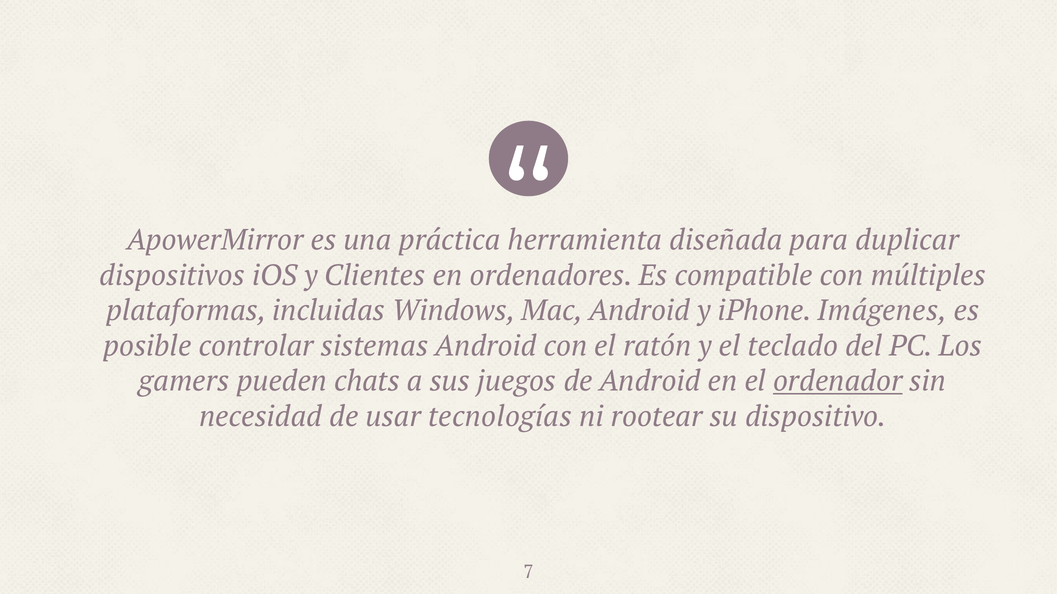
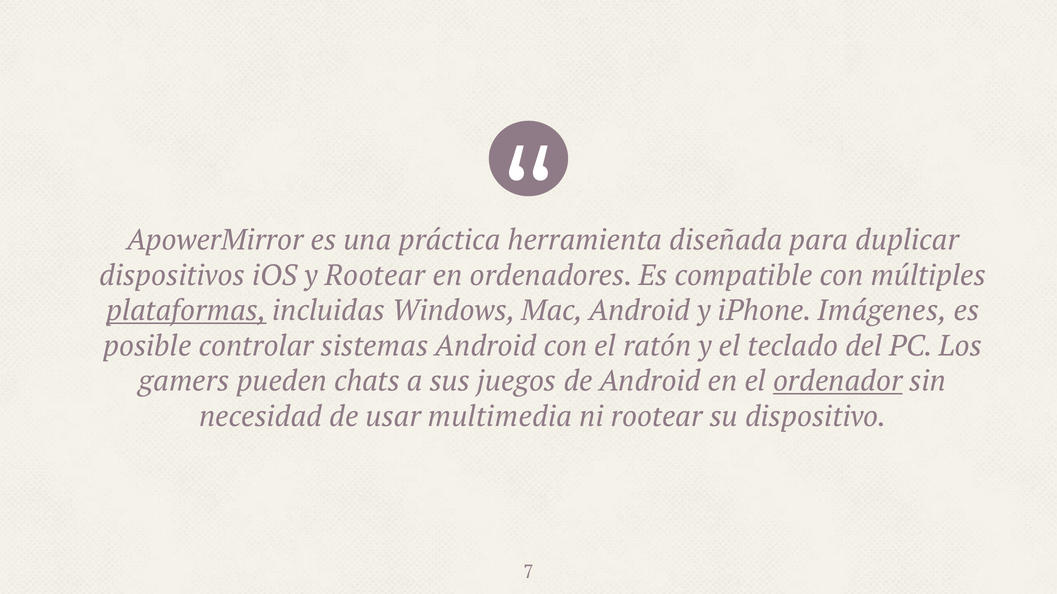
y Clientes: Clientes -> Rootear (375, 276)
plataformas underline: none -> present (186, 311)
tecnologías: tecnologías -> multimedia (500, 417)
